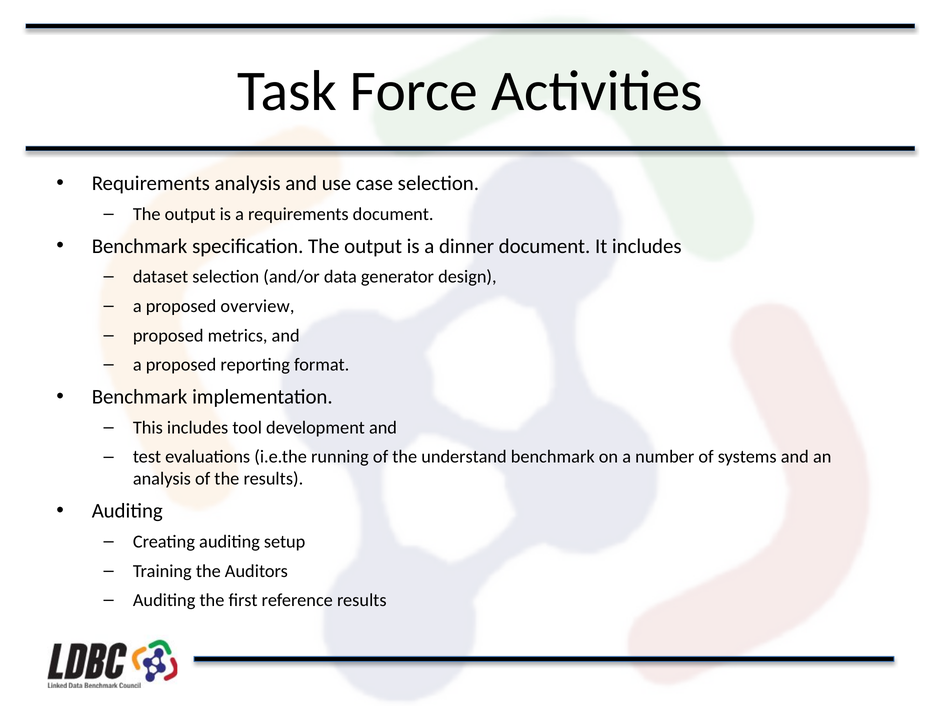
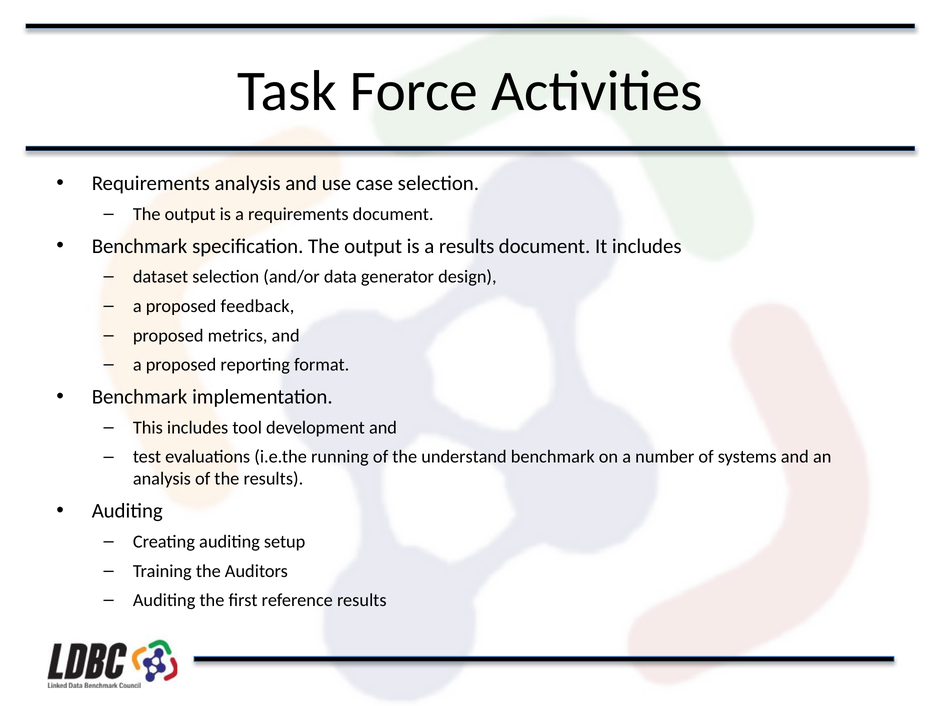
a dinner: dinner -> results (467, 246)
overview: overview -> feedback (257, 306)
